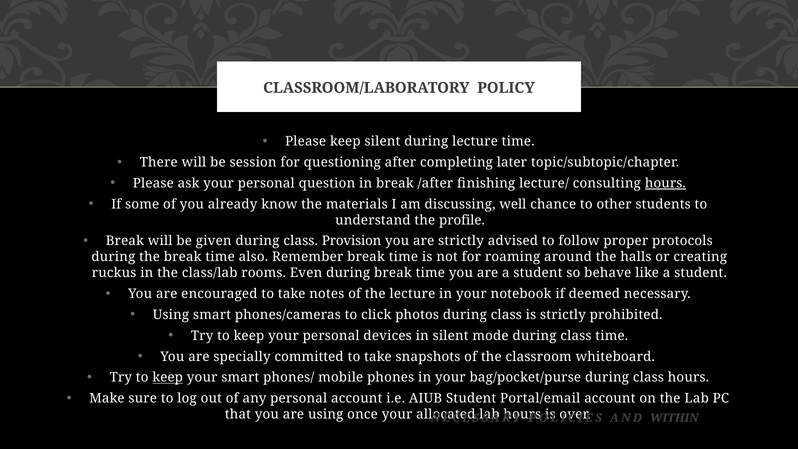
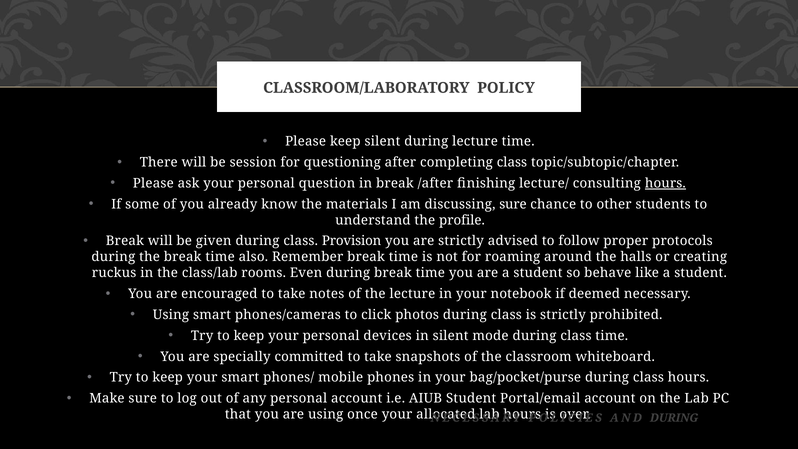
completing later: later -> class (512, 162)
discussing well: well -> sure (513, 204)
keep underline: present -> none (168, 377)
AND WITHIN: WITHIN -> DURING (674, 418)
